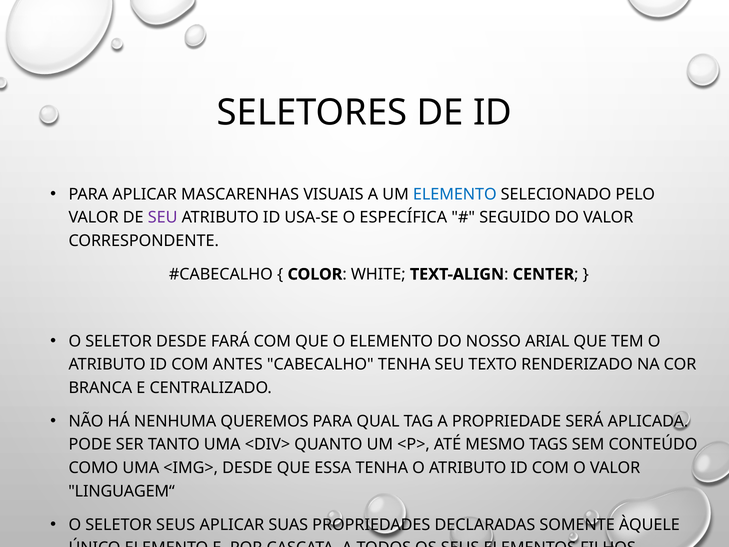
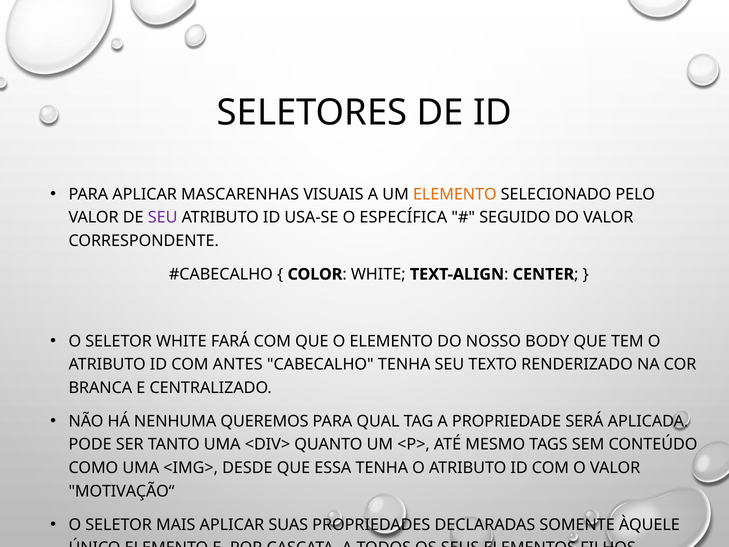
ELEMENTO colour: blue -> orange (455, 194)
SELETOR DESDE: DESDE -> WHITE (181, 341)
ARIAL: ARIAL -> BODY (547, 341)
LINGUAGEM“: LINGUAGEM“ -> MOTIVAÇÃO“ (122, 491)
SELETOR SEUS: SEUS -> MAIS (176, 524)
